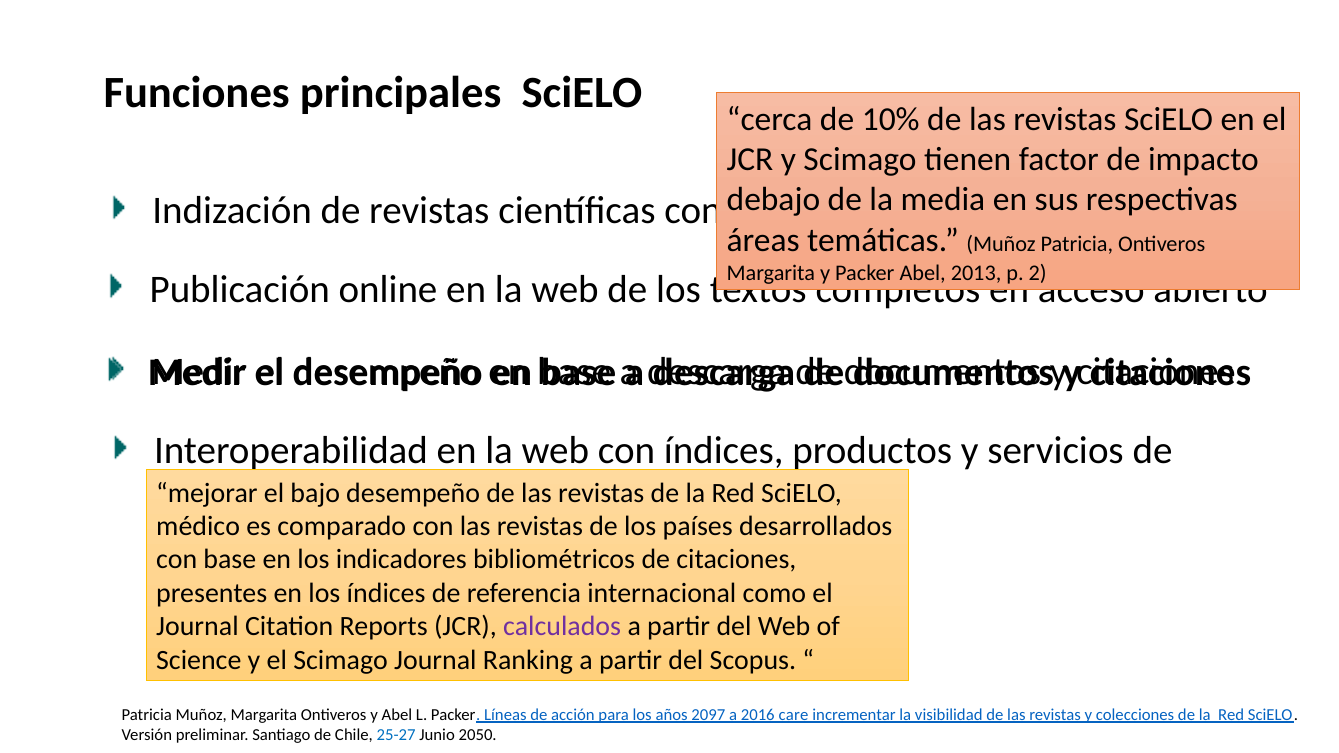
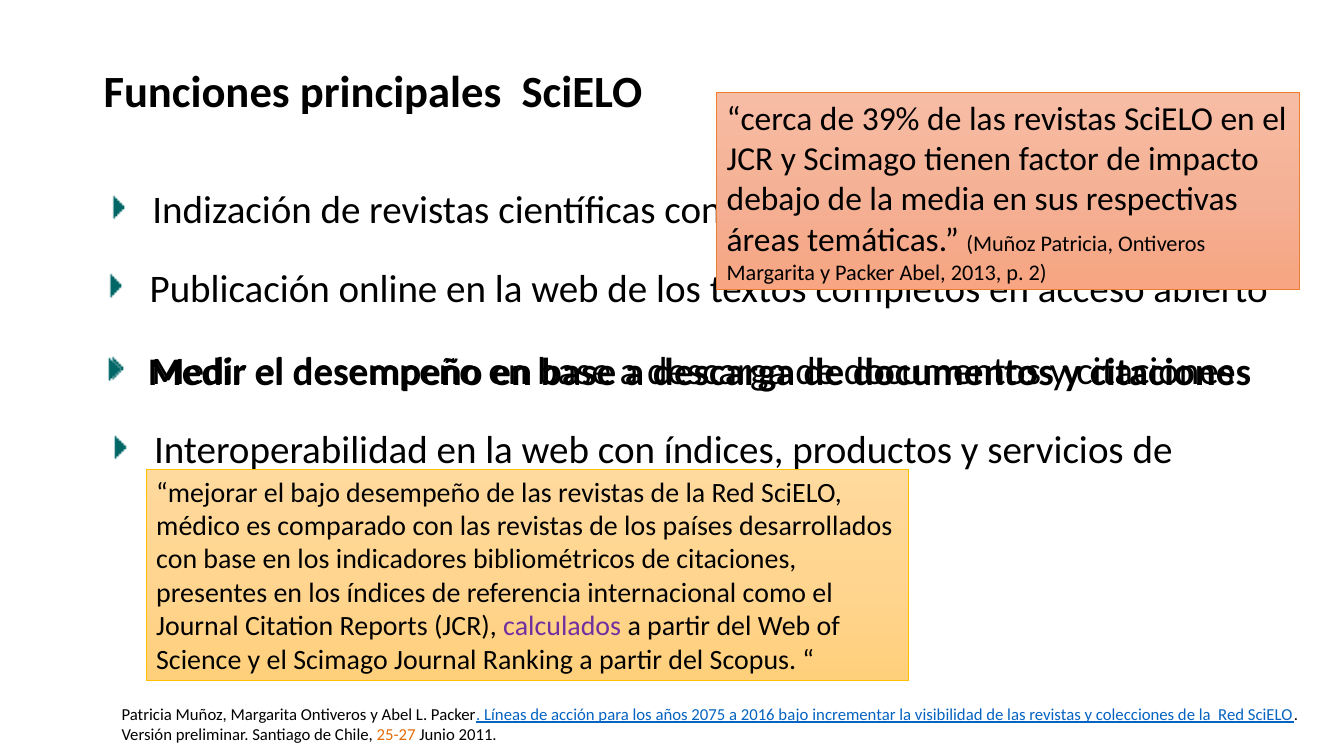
10%: 10% -> 39% (891, 120)
2097: 2097 -> 2075 (708, 715)
2016 care: care -> bajo (794, 715)
25-27 colour: blue -> orange (396, 735)
2050: 2050 -> 2011 (478, 735)
